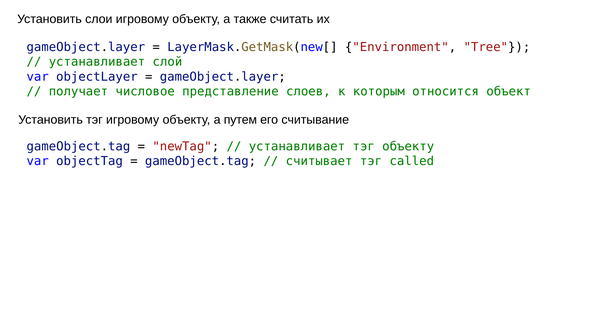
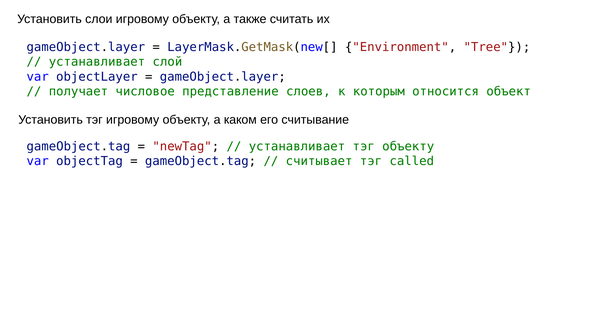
путем: путем -> каком (240, 120)
